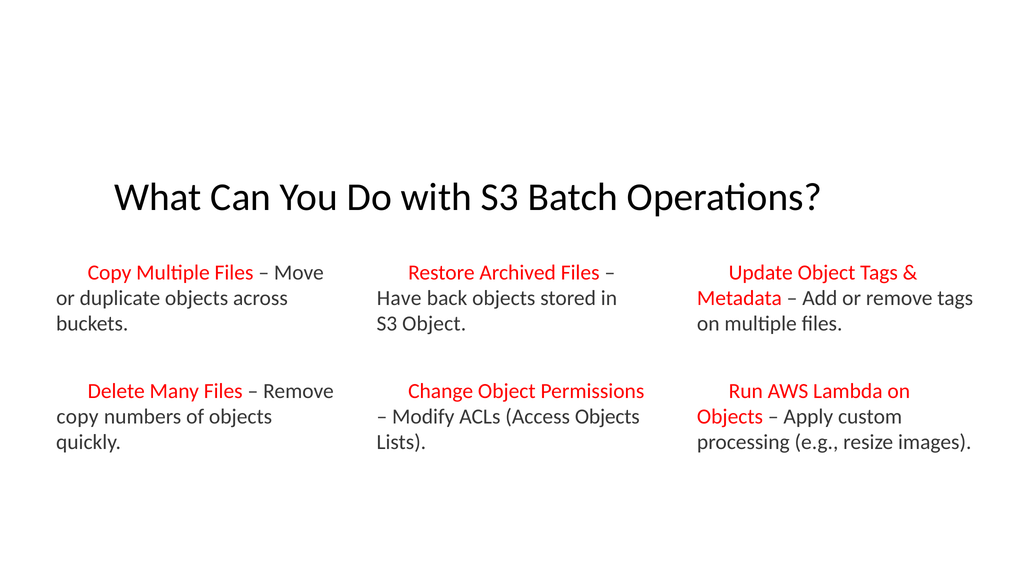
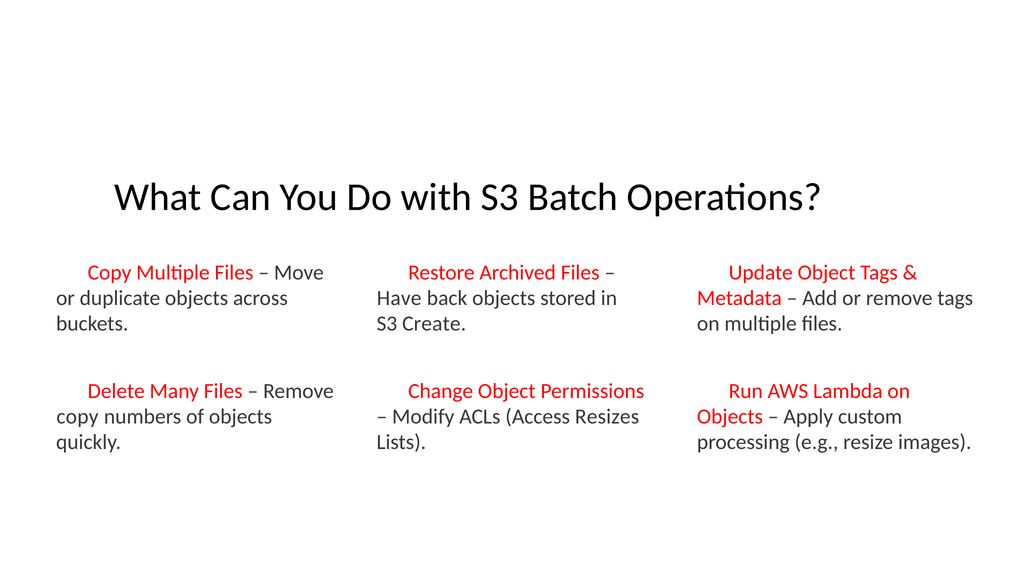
S3 Object: Object -> Create (434, 324)
Access Objects: Objects -> Resizes (607, 417)
